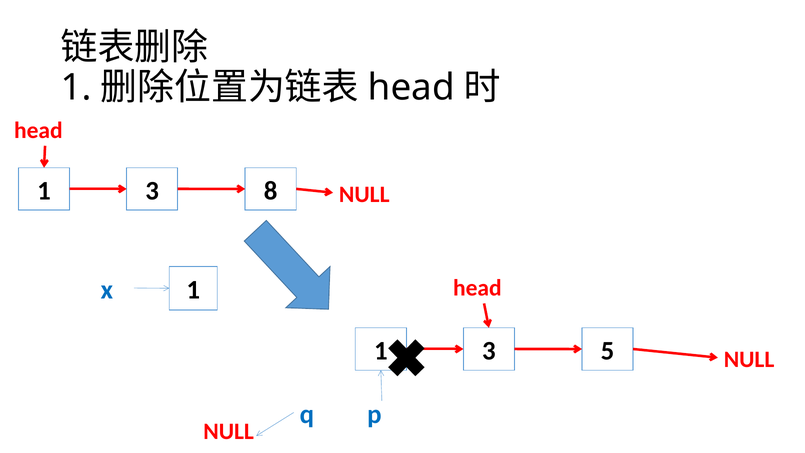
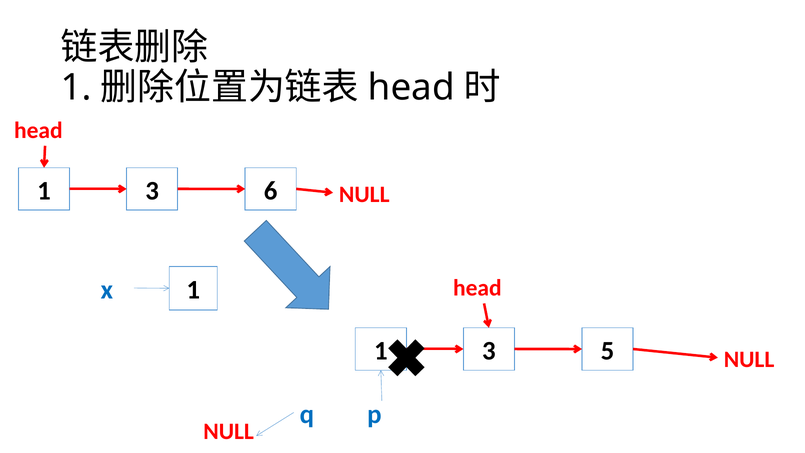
8: 8 -> 6 (271, 191)
